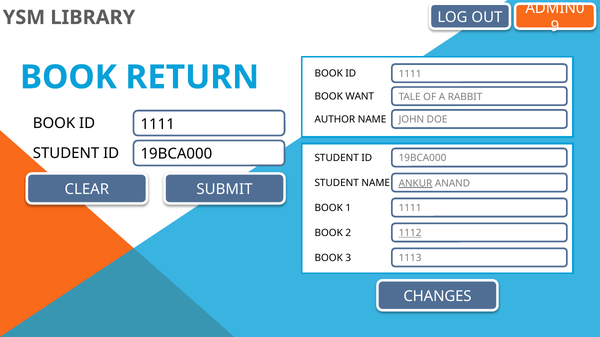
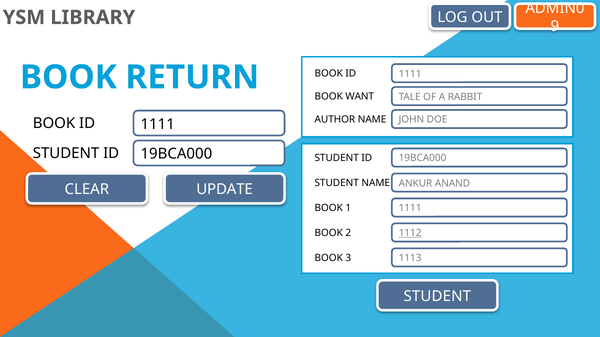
ANKUR underline: present -> none (415, 184)
SUBMIT: SUBMIT -> UPDATE (225, 190)
CHANGES: CHANGES -> STUDENT (437, 297)
